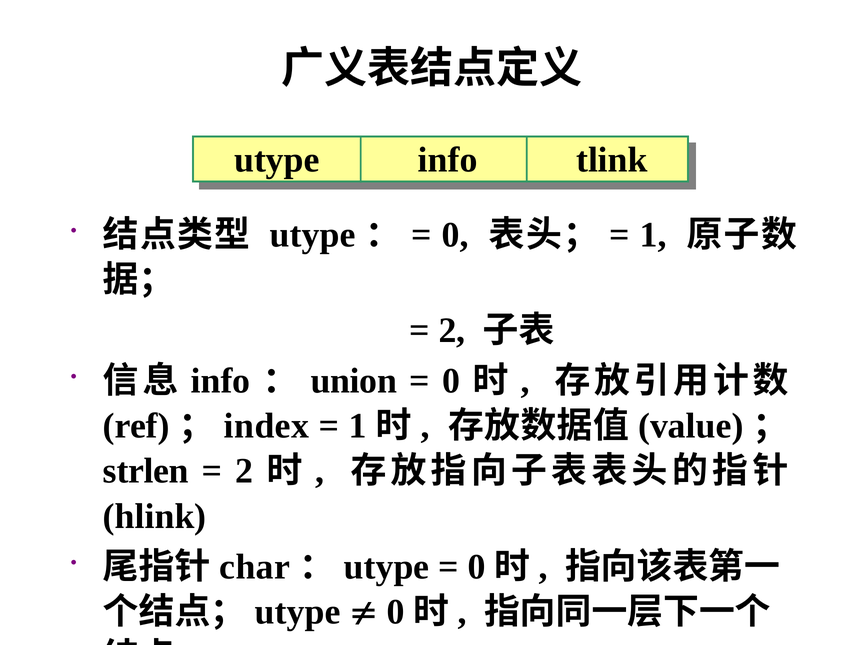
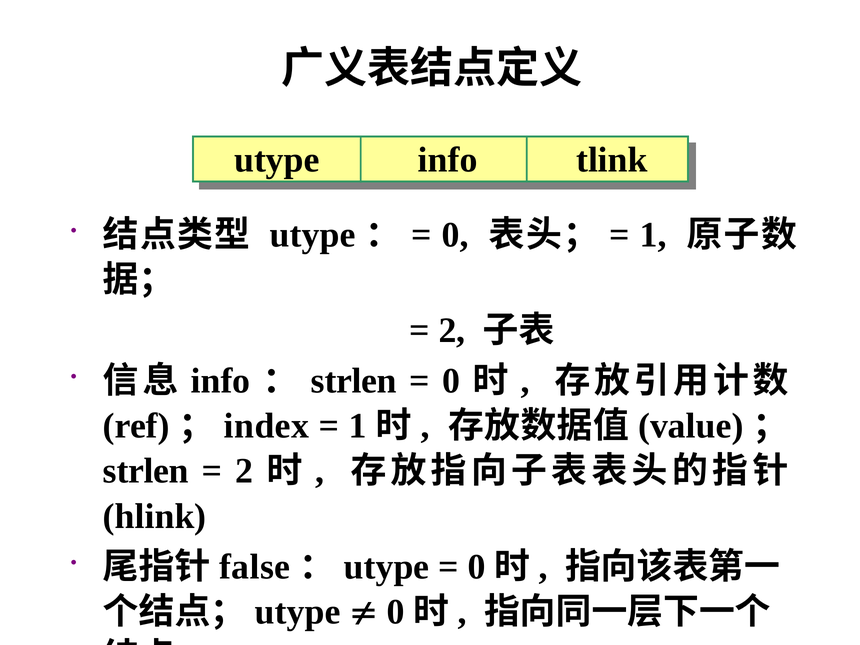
union: union -> strlen (354, 381)
char: char -> false (255, 567)
